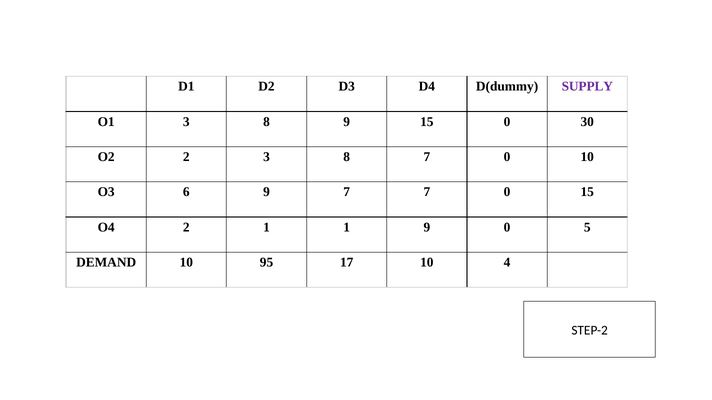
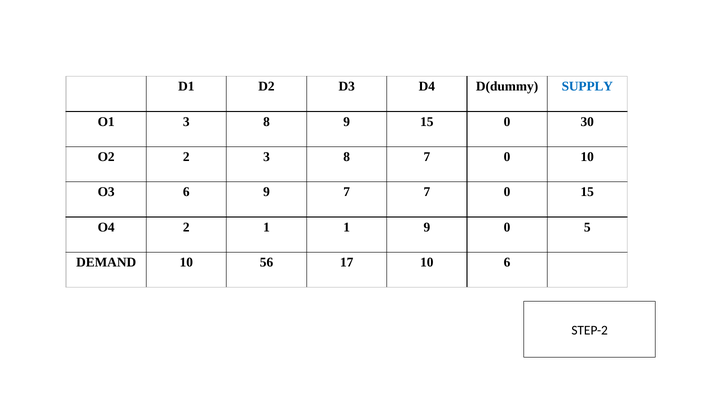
SUPPLY colour: purple -> blue (587, 87)
95: 95 -> 56 (267, 263)
10 4: 4 -> 6 (507, 263)
